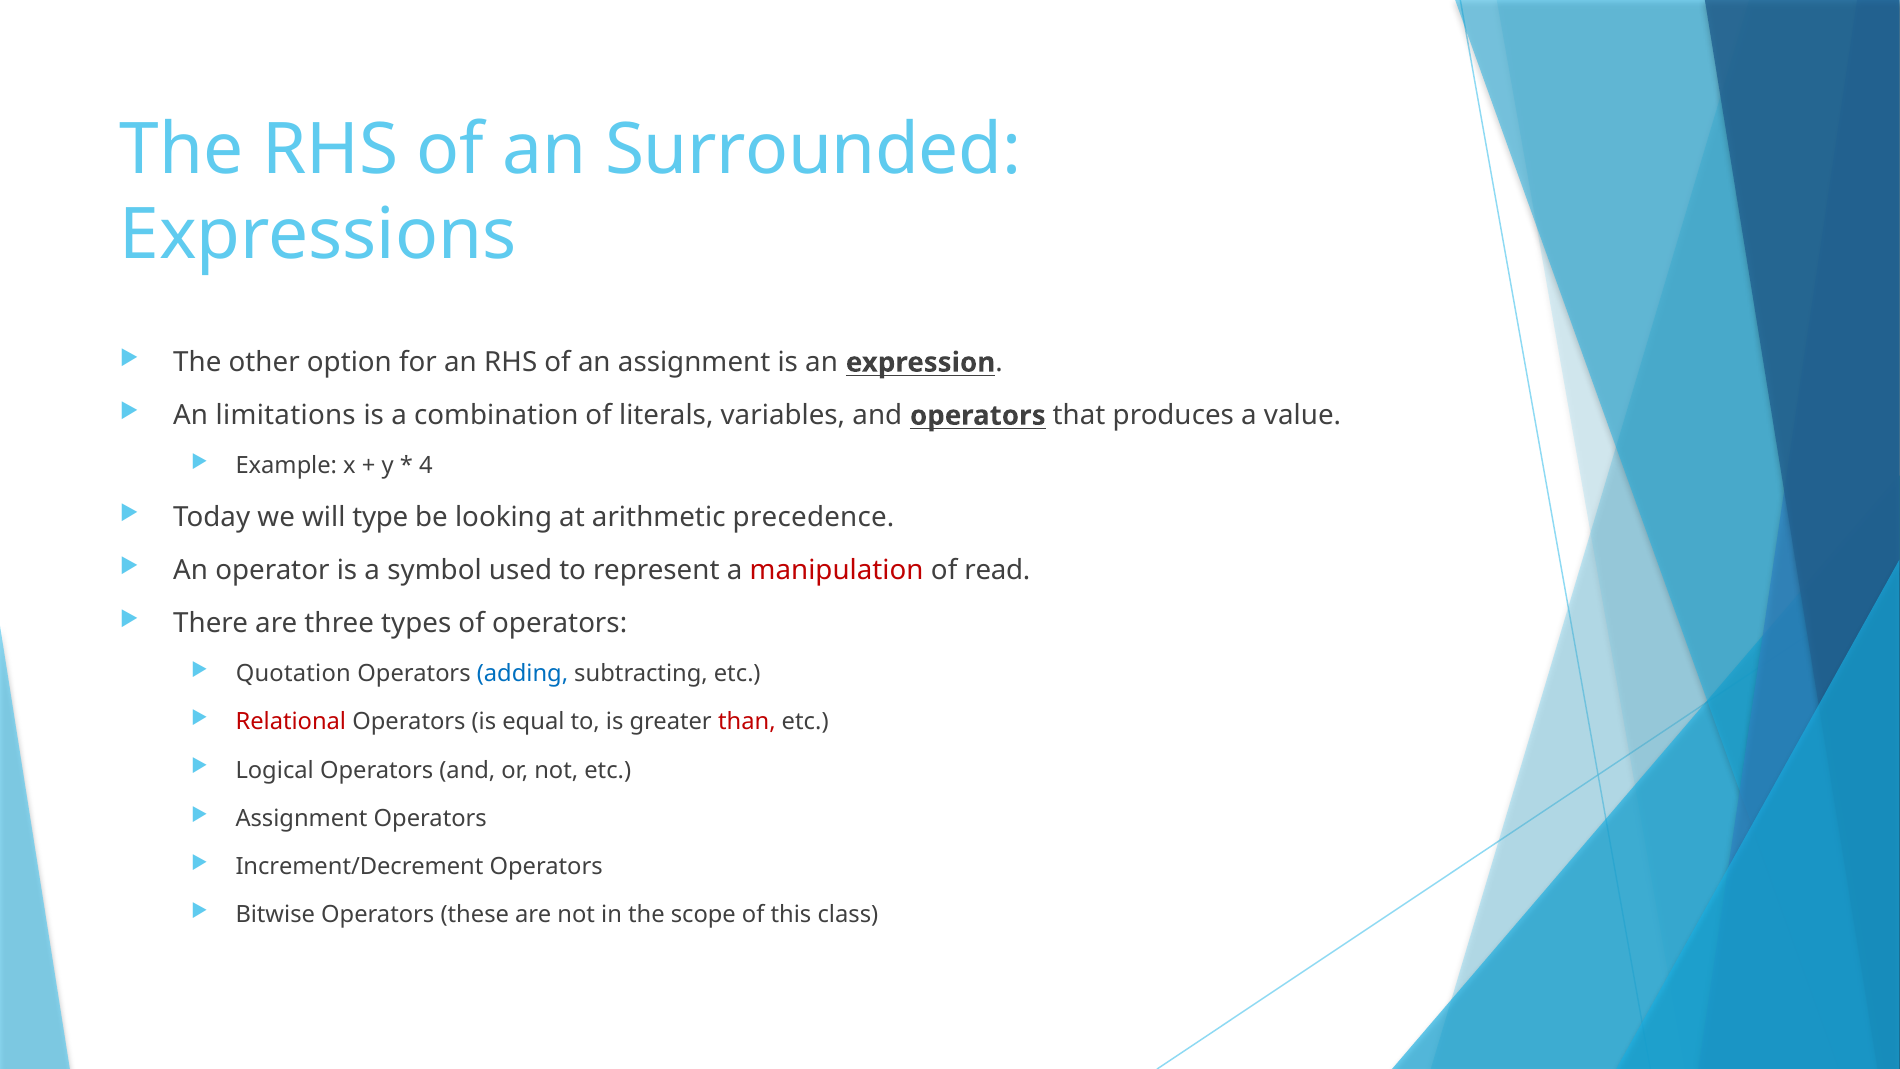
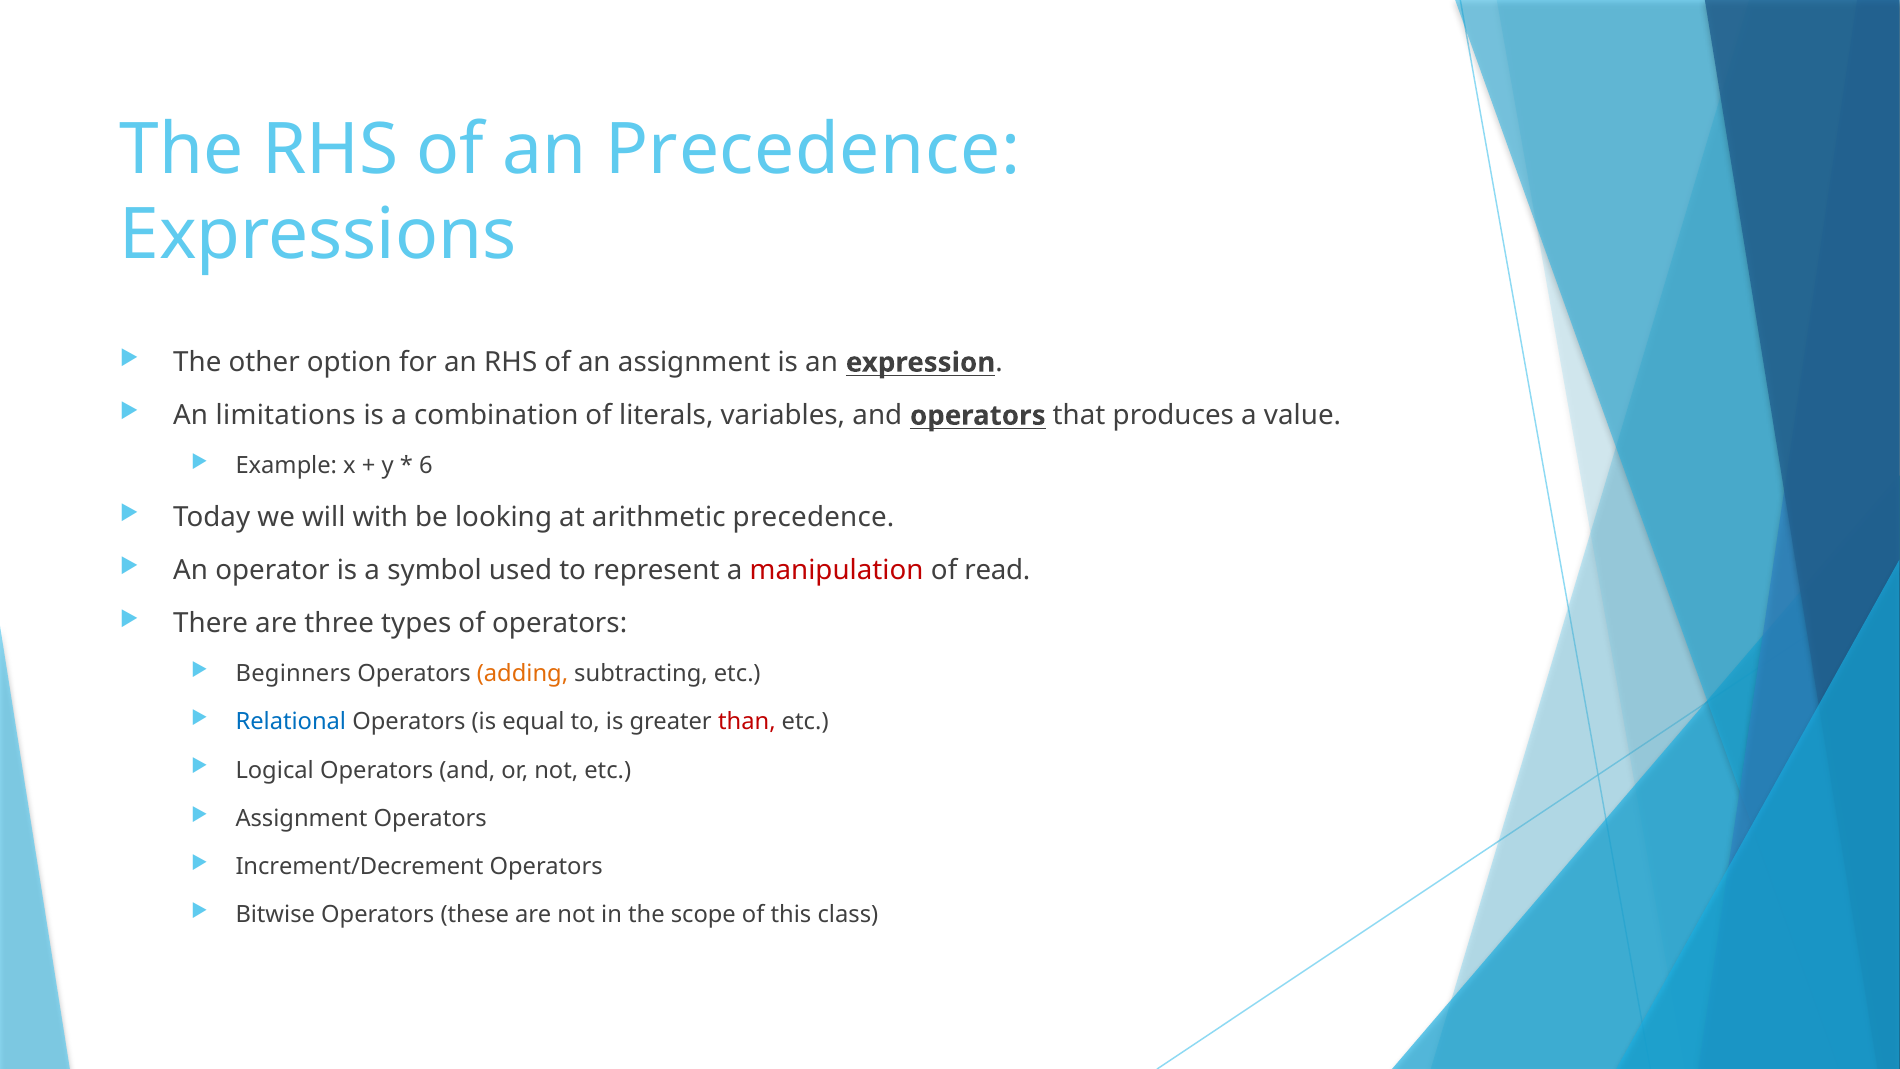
an Surrounded: Surrounded -> Precedence (813, 150)
4: 4 -> 6 (426, 466)
type: type -> with (380, 517)
Quotation: Quotation -> Beginners (293, 673)
adding colour: blue -> orange (522, 673)
Relational colour: red -> blue (291, 722)
